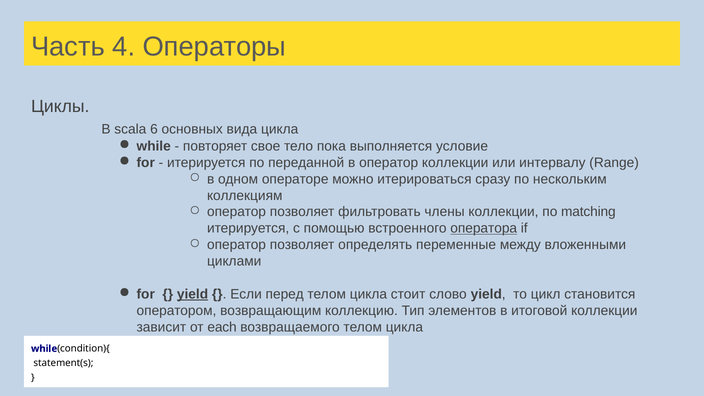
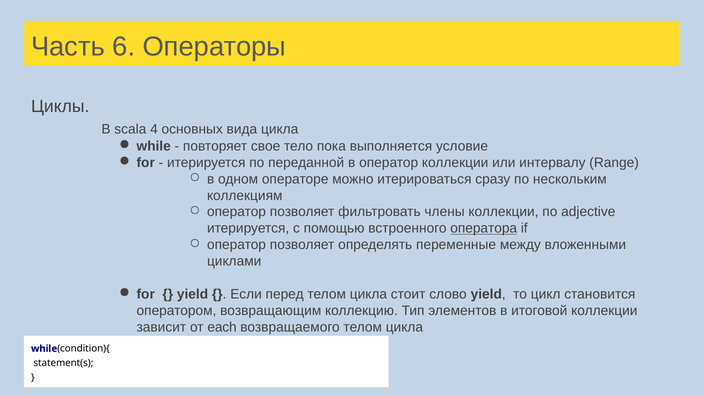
4: 4 -> 6 (124, 47)
6: 6 -> 4 (154, 129)
matching: matching -> adjective (588, 212)
yield underline: present -> none (193, 294)
